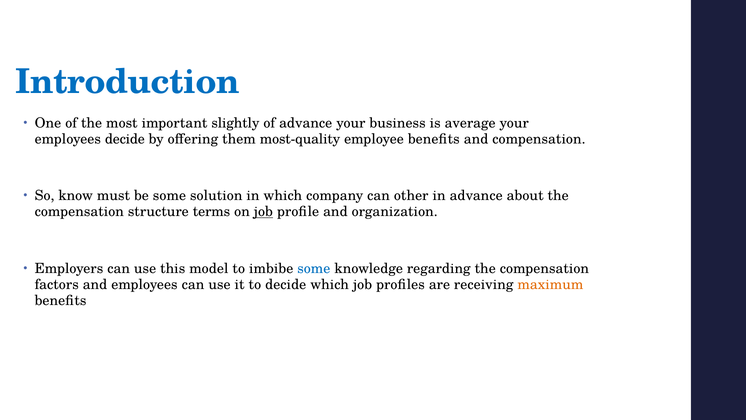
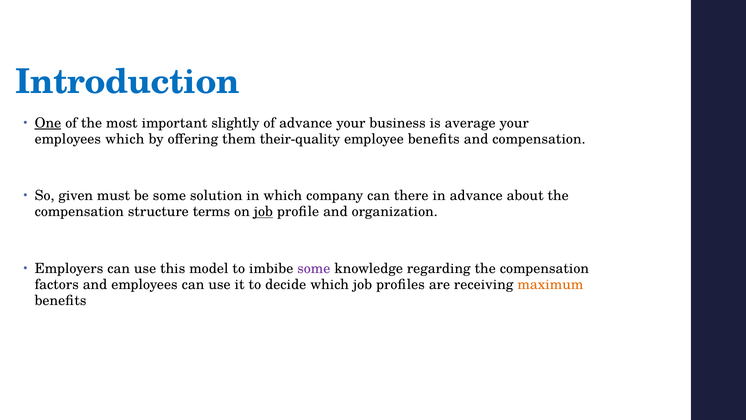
One underline: none -> present (48, 123)
employees decide: decide -> which (125, 139)
most-quality: most-quality -> their-quality (300, 139)
know: know -> given (76, 196)
other: other -> there (411, 196)
some colour: blue -> purple (314, 268)
